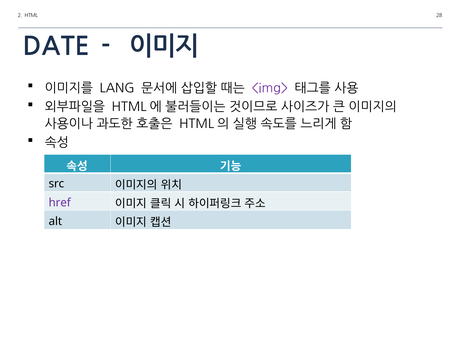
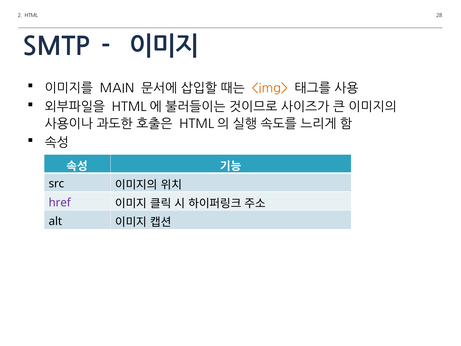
DATE: DATE -> SMTP (56, 47)
LANG: LANG -> MAIN (117, 88)
<img> colour: purple -> orange (270, 88)
